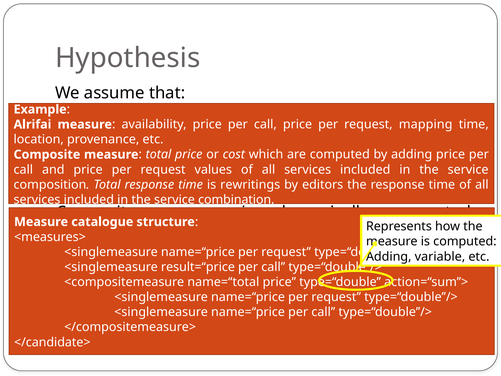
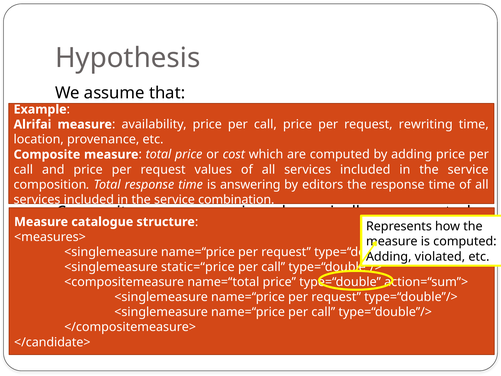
mapping: mapping -> rewriting (426, 124)
rewritings: rewritings -> answering (250, 184)
variable: variable -> violated (440, 256)
result=‘‘price: result=‘‘price -> static=‘‘price (198, 267)
